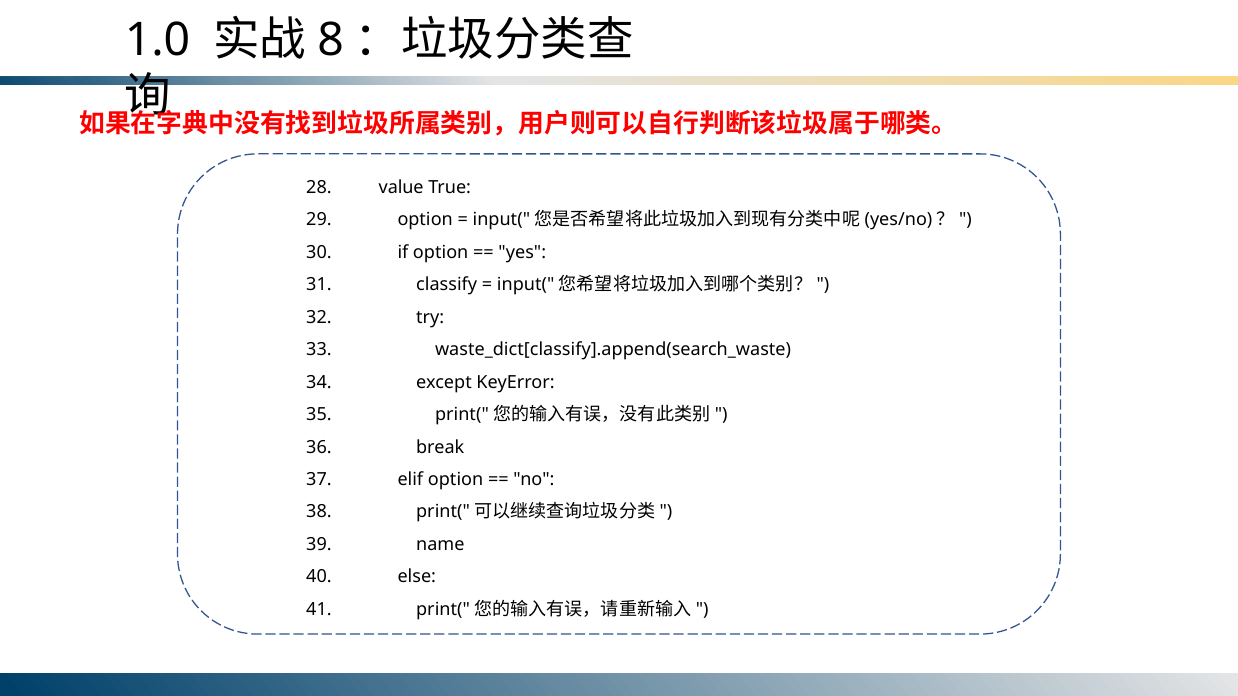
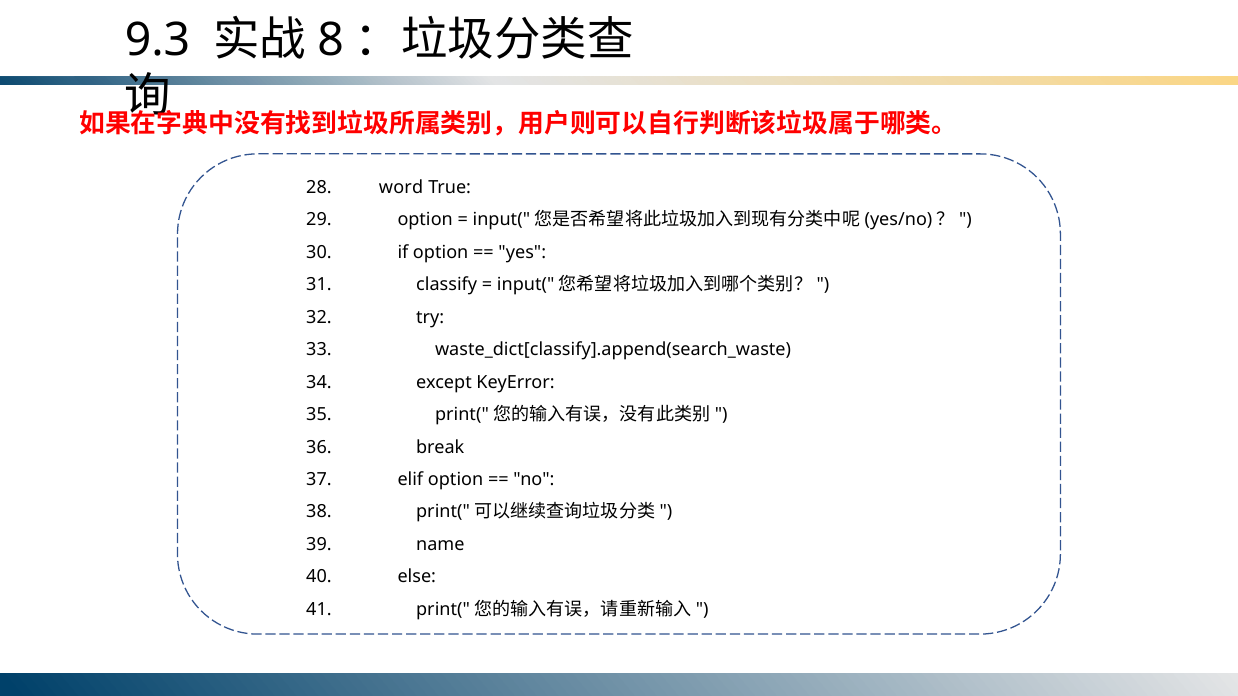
1.0: 1.0 -> 9.3 (158, 40)
value: value -> word (401, 187)
